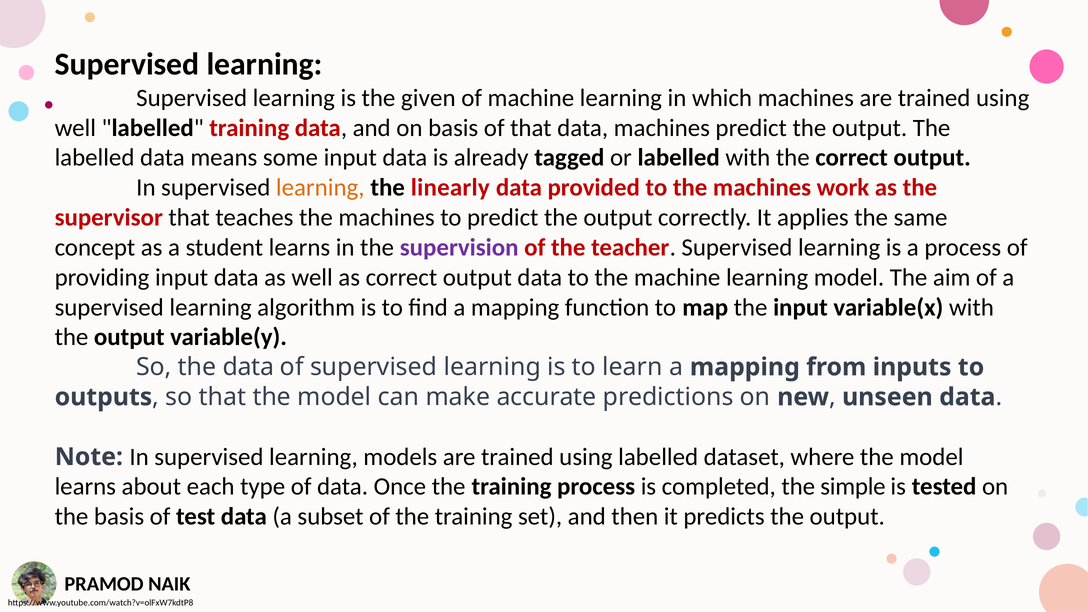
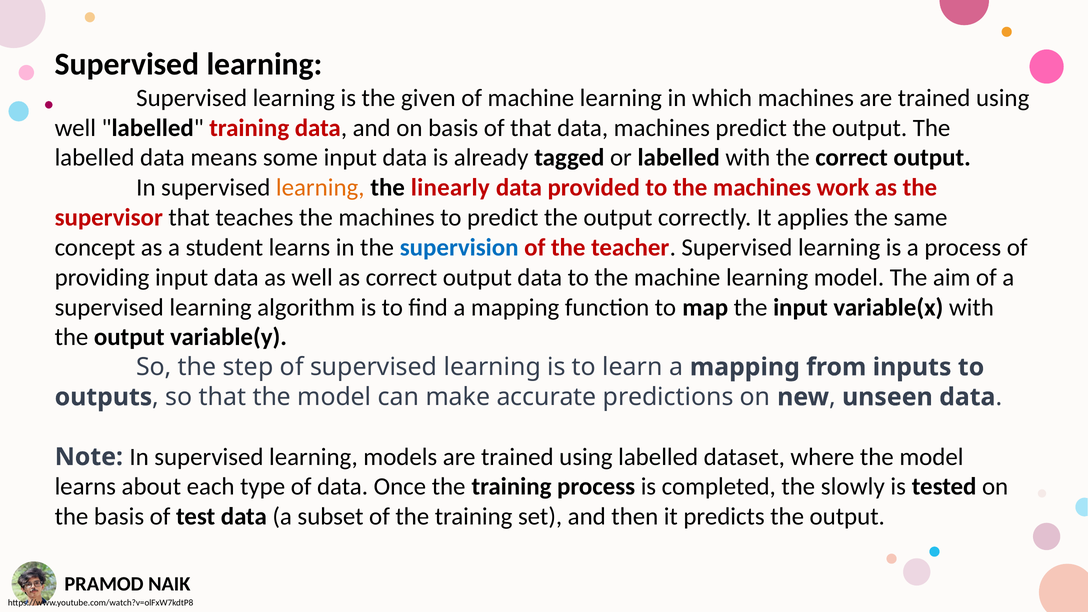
supervision colour: purple -> blue (459, 247)
the data: data -> step (248, 367)
simple: simple -> slowly (853, 487)
